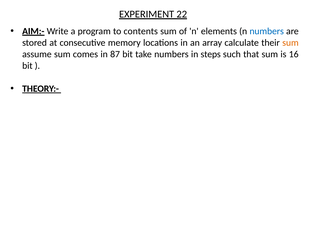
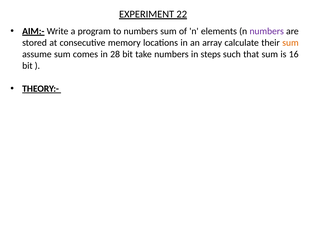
to contents: contents -> numbers (141, 31)
numbers colour: blue -> purple (267, 31)
87: 87 -> 28 (115, 54)
